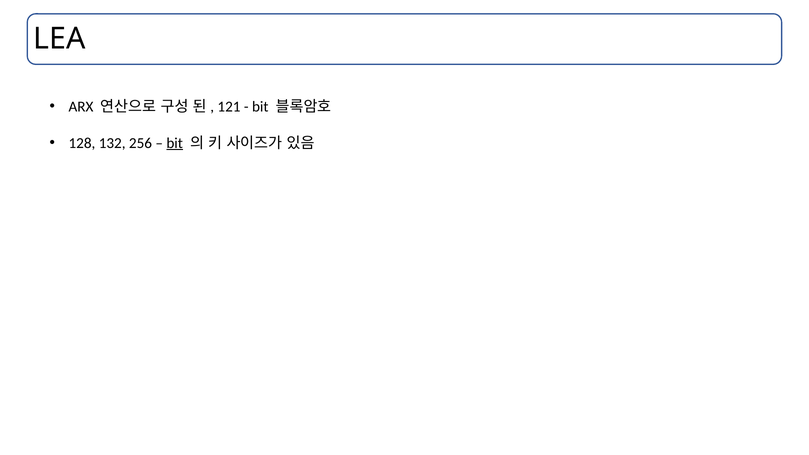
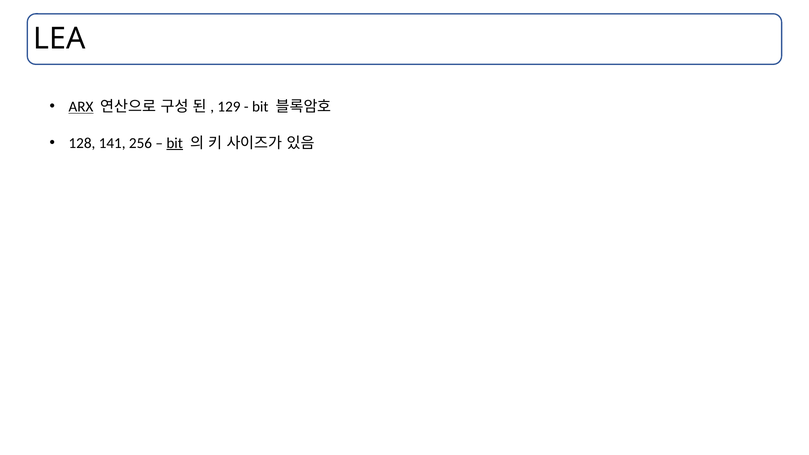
ARX underline: none -> present (81, 107)
121: 121 -> 129 (229, 107)
132: 132 -> 141 (112, 143)
